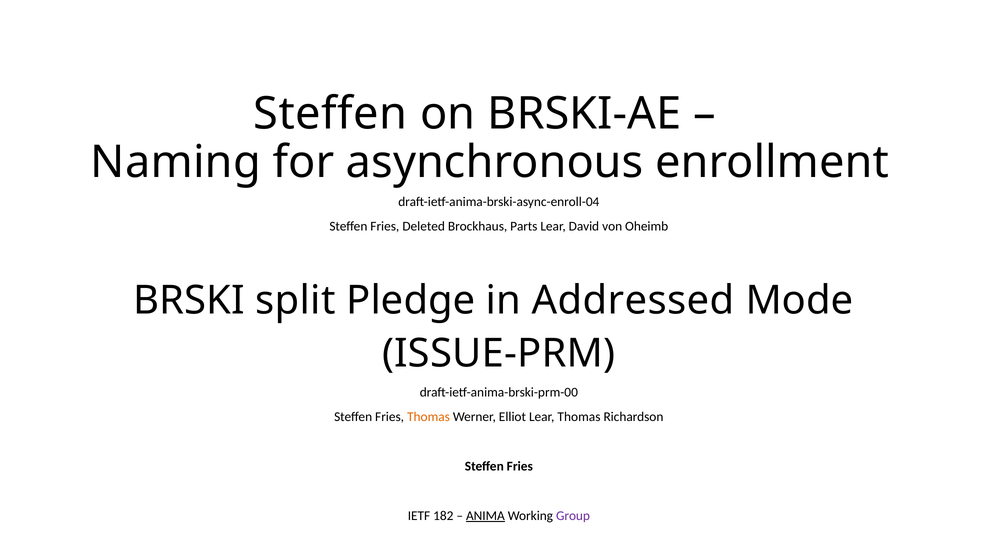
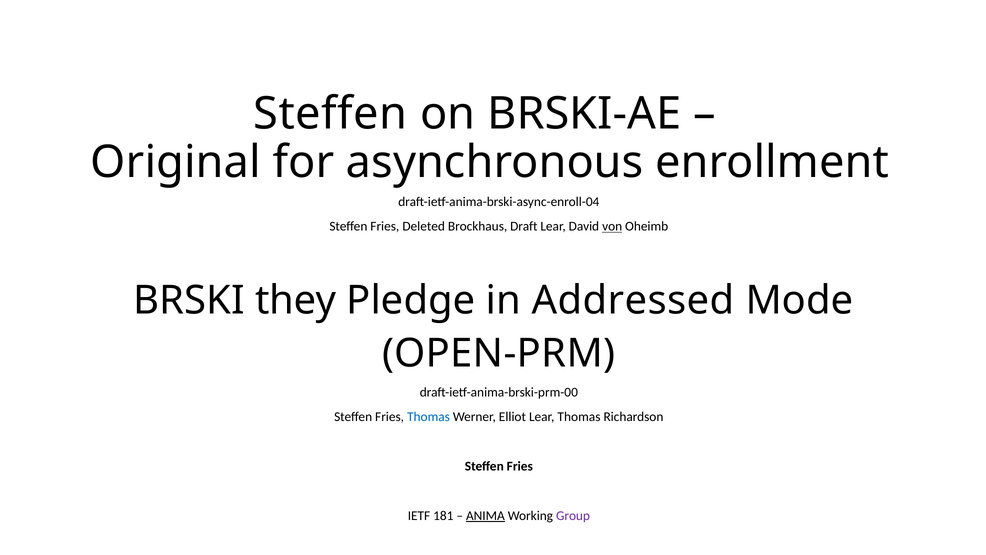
Naming: Naming -> Original (176, 162)
Parts: Parts -> Draft (524, 226)
von underline: none -> present (612, 226)
split: split -> they (296, 300)
ISSUE-PRM: ISSUE-PRM -> OPEN-PRM (499, 353)
Thomas colour: orange -> blue (429, 417)
182: 182 -> 181 (443, 515)
